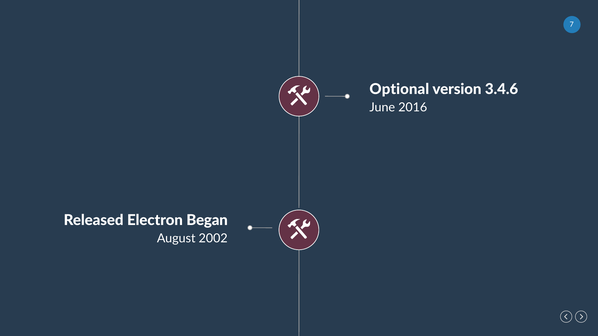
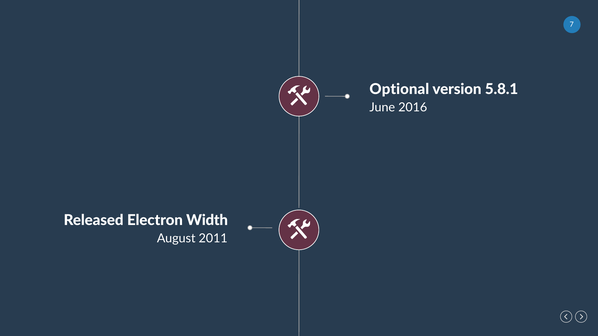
3.4.6: 3.4.6 -> 5.8.1 (502, 89)
Began: Began -> Width (207, 220)
2002: 2002 -> 2011 (213, 239)
